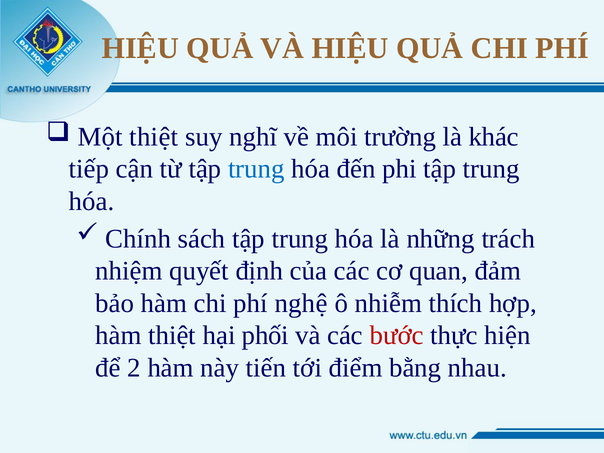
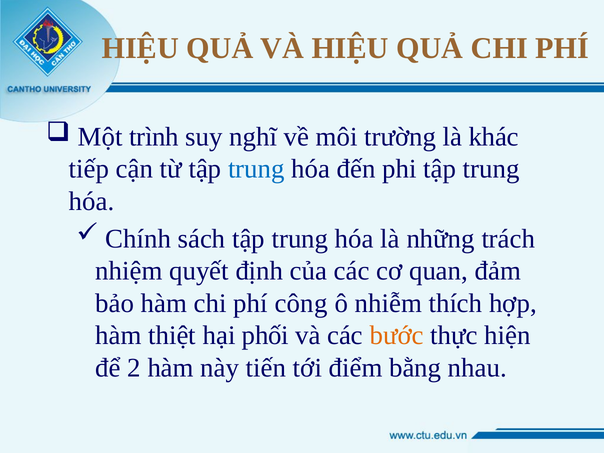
Một thiệt: thiệt -> trình (154, 137)
nghệ: nghệ -> công (301, 303)
bước colour: red -> orange (397, 335)
